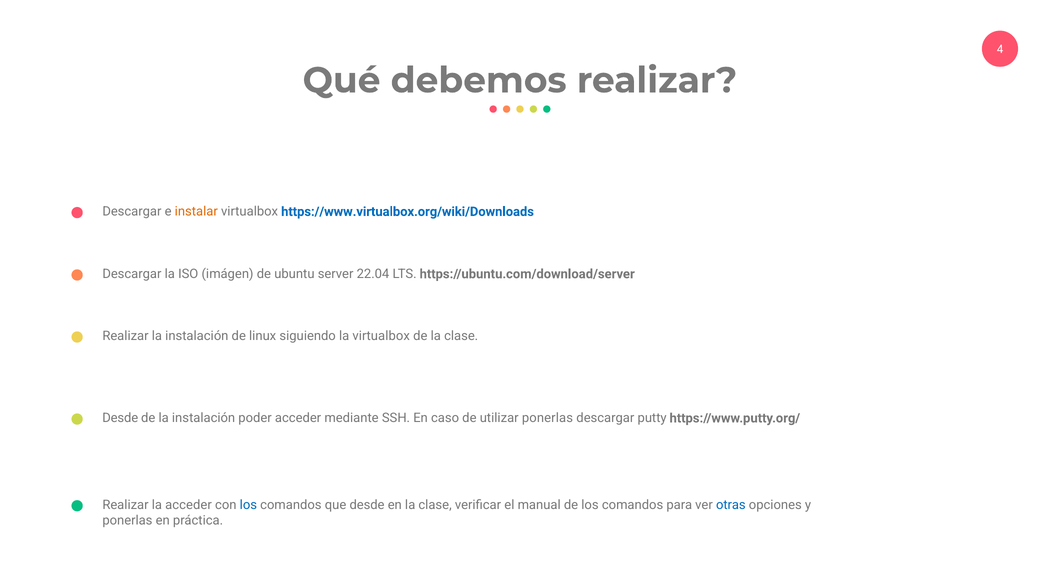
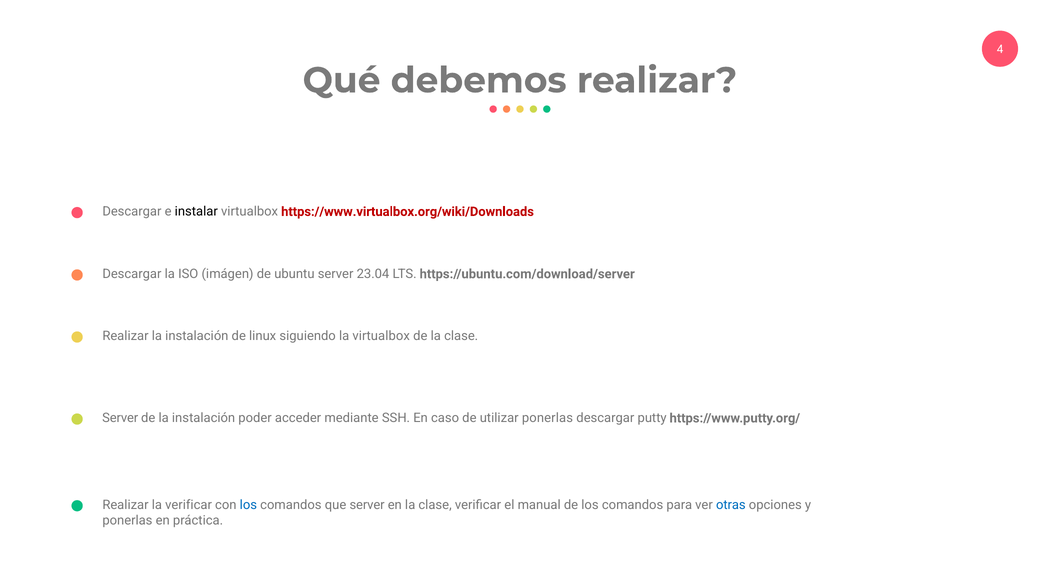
instalar colour: orange -> black (196, 212)
https://www.virtualbox.org/wiki/Downloads colour: blue -> red (408, 212)
22.04: 22.04 -> 23.04 (373, 274)
Desde: Desde -> Server (120, 418)
la acceder: acceder -> verificar (189, 505)
que desde: desde -> server (367, 505)
